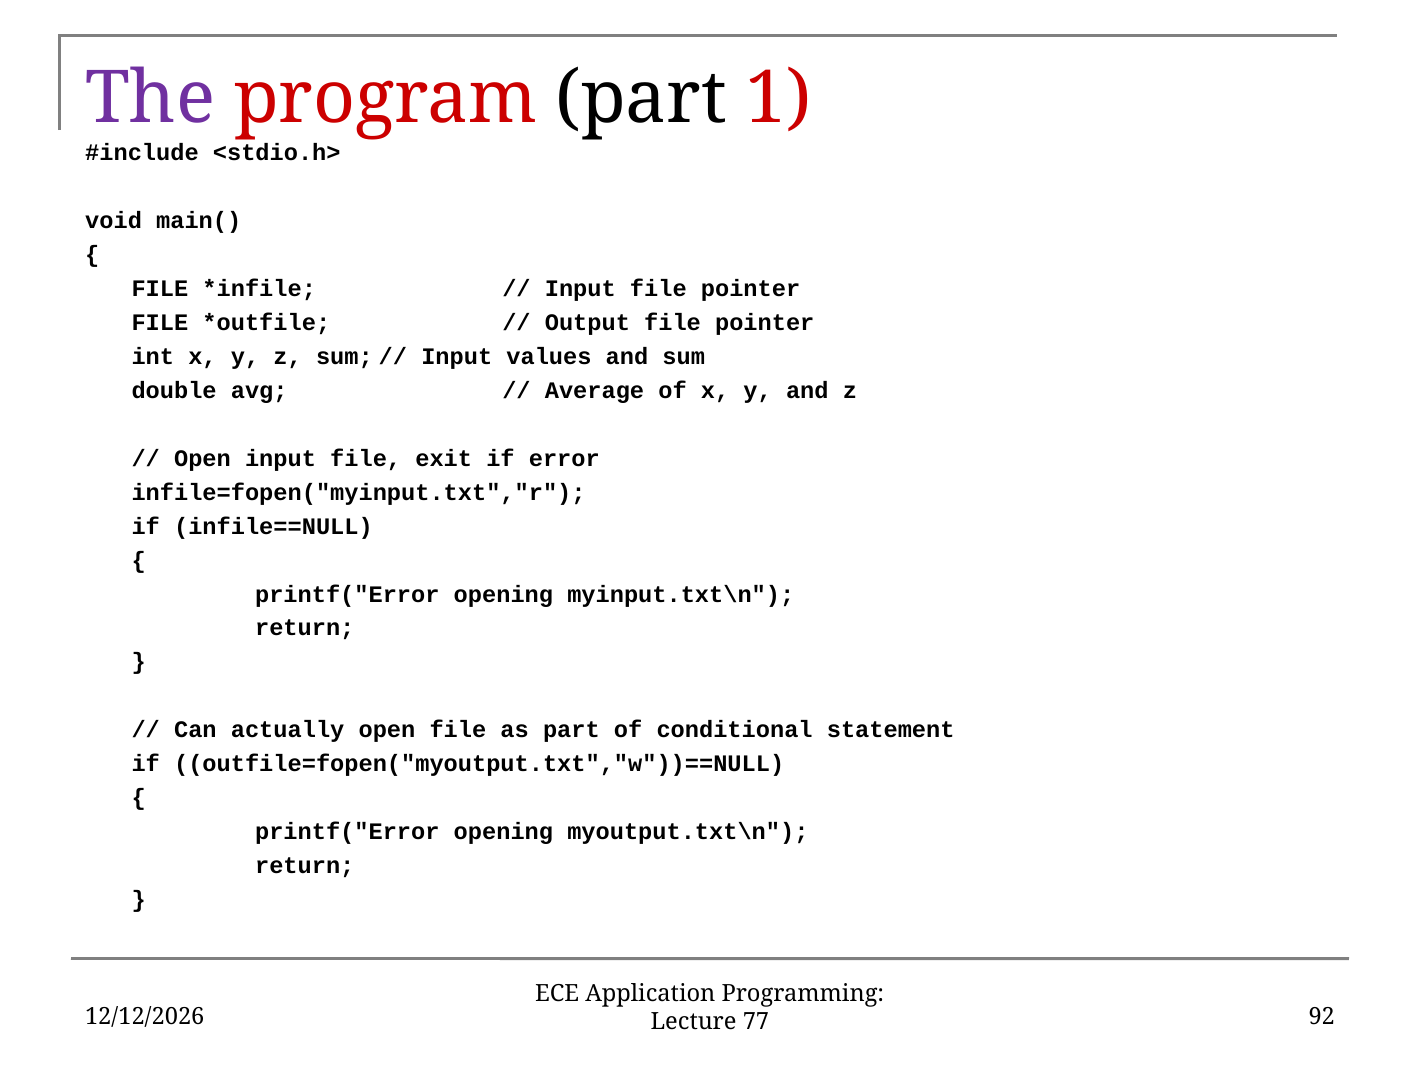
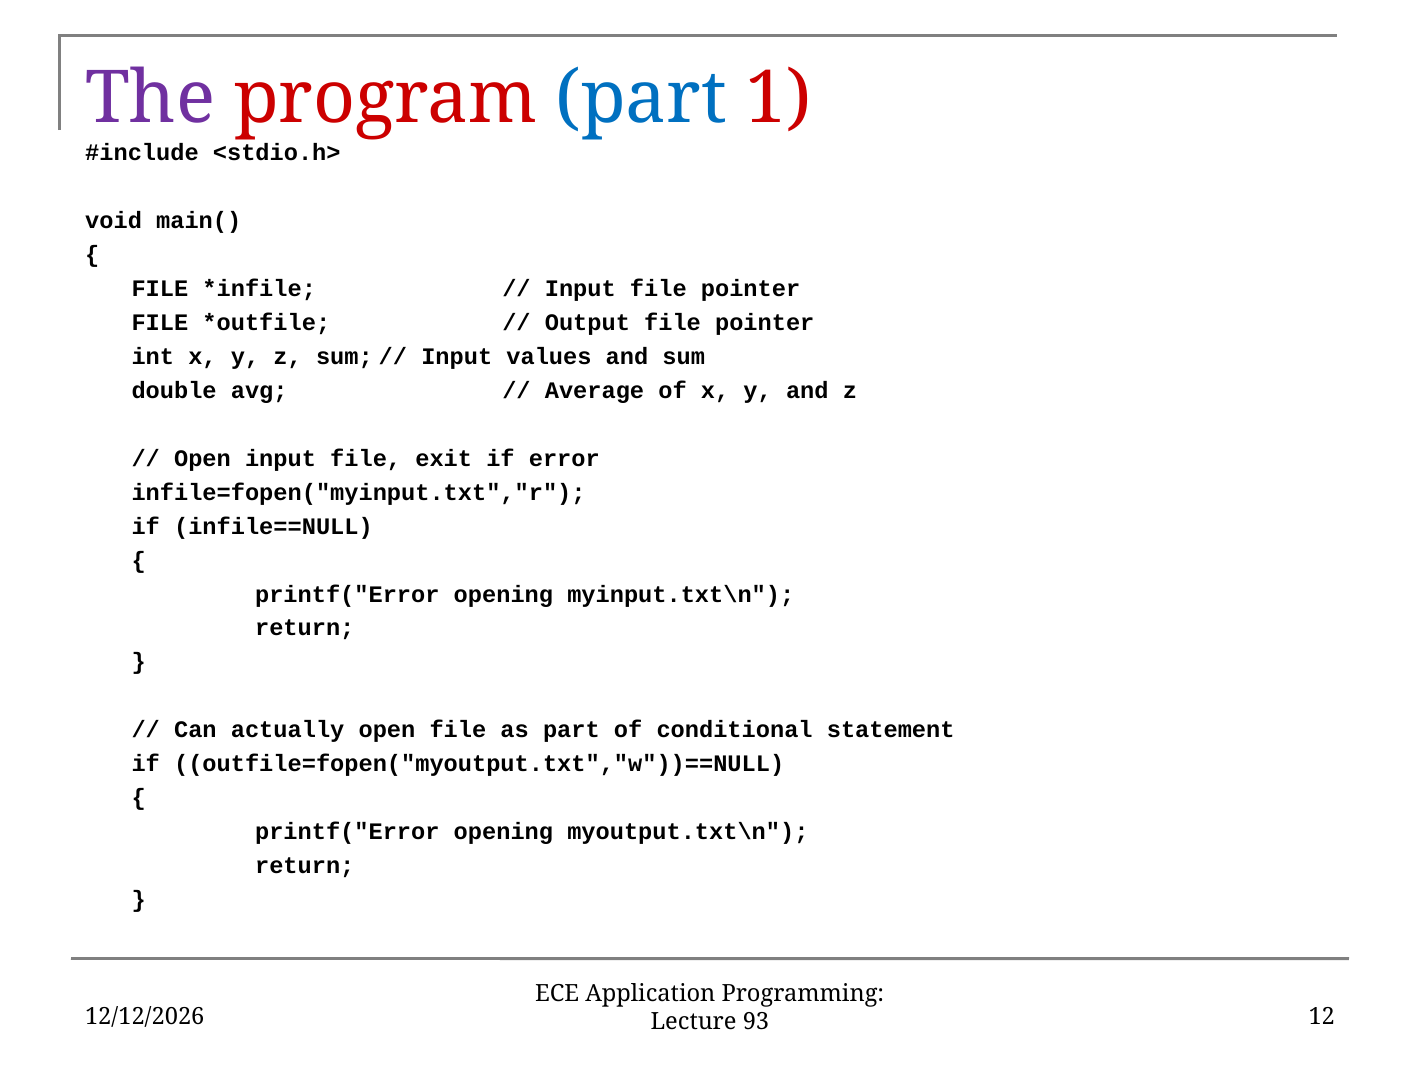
part colour: black -> blue (641, 99)
92: 92 -> 12 (1322, 1017)
77: 77 -> 93 (756, 1022)
